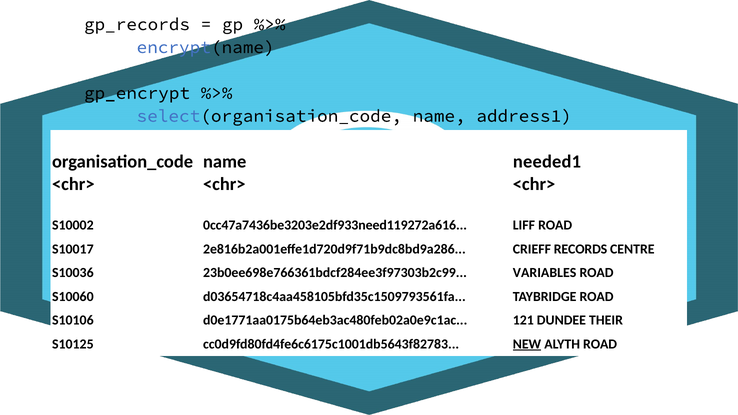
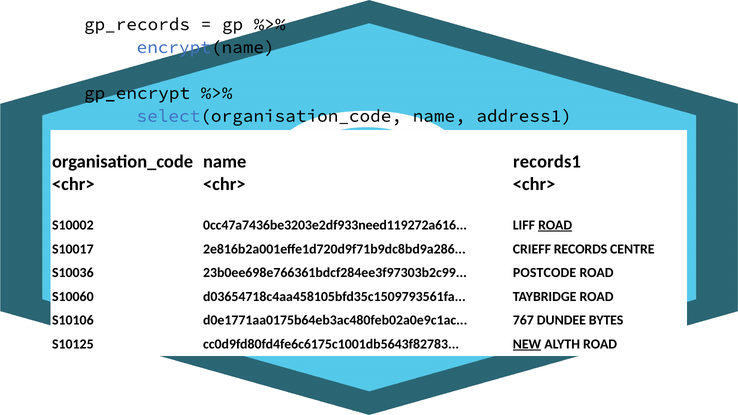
needed1: needed1 -> records1 (547, 162)
ROAD underline: none -> present (555, 225)
VARIABLES: VARIABLES -> POSTCODE (545, 273)
121: 121 -> 767 (523, 320)
THEIR: THEIR -> BYTES (606, 320)
